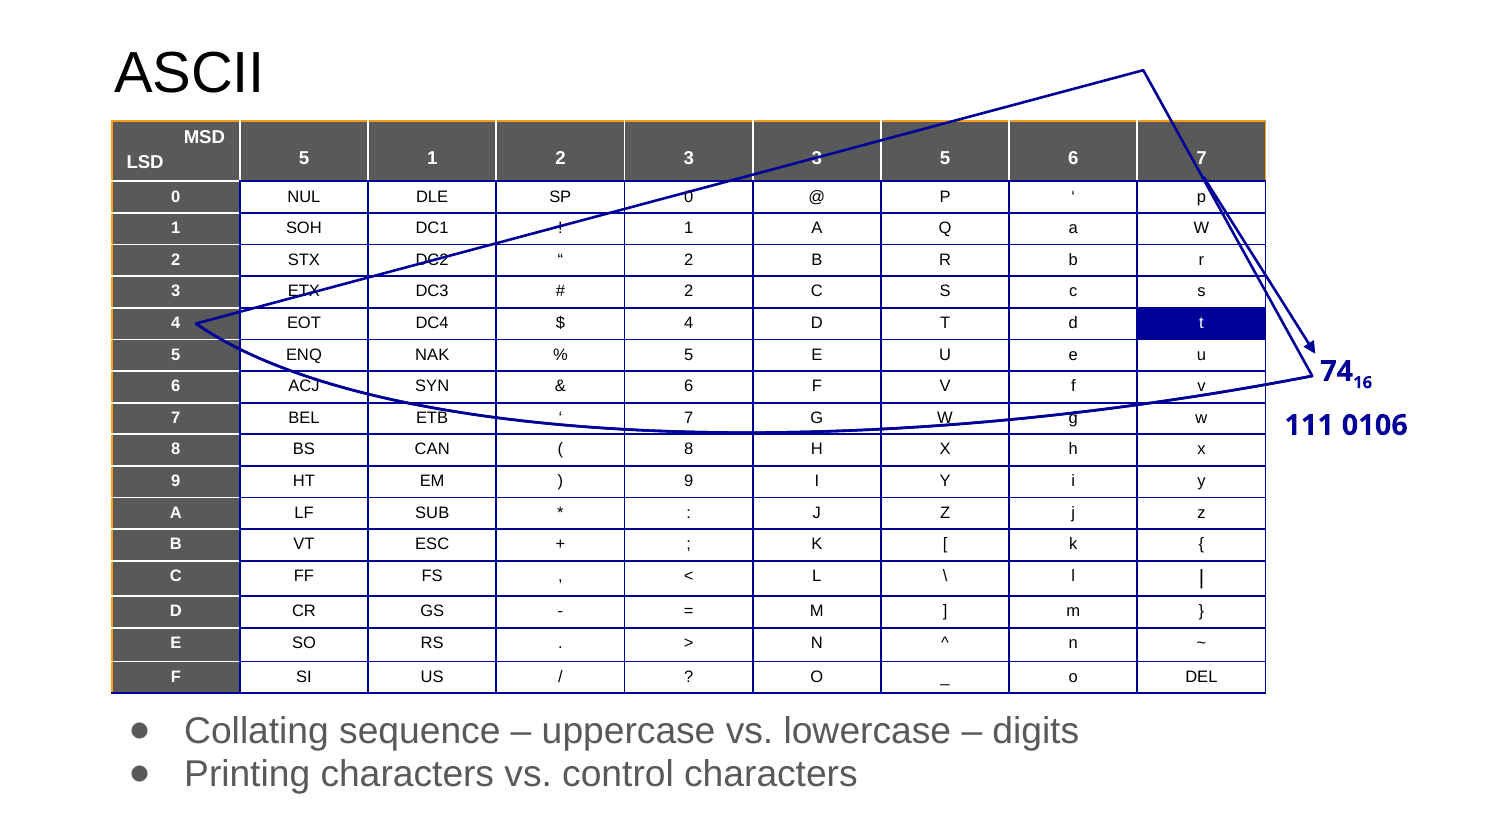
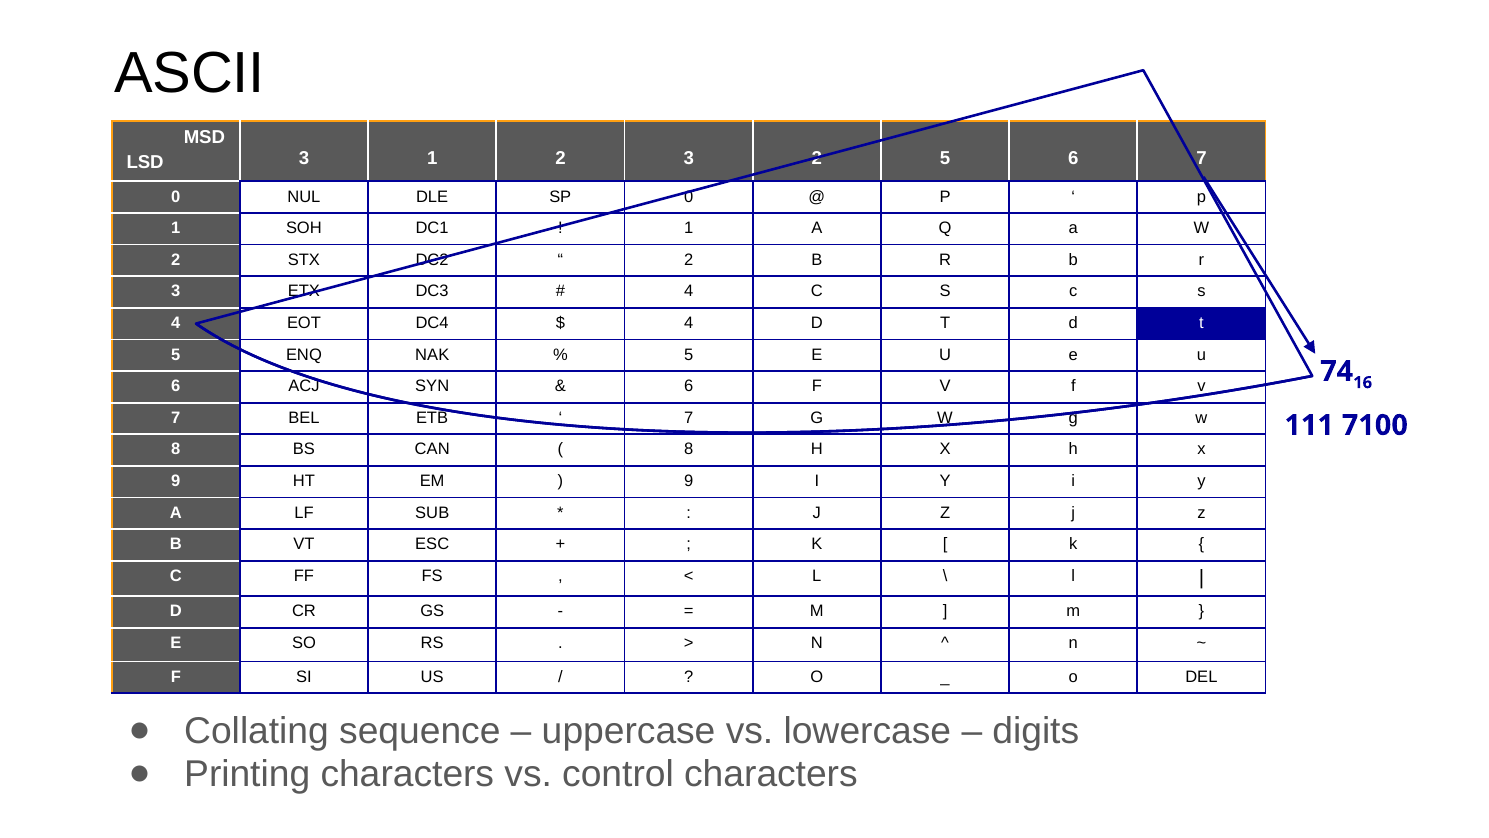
LSD 5: 5 -> 3 (304, 158)
3 3: 3 -> 2 (817, 158)
2: 2 -> 4 (689, 291)
0106: 0106 -> 7100 (1375, 425)
